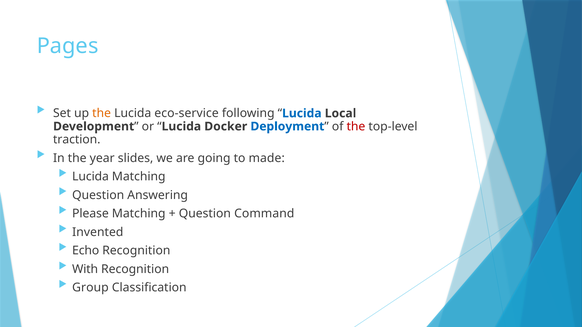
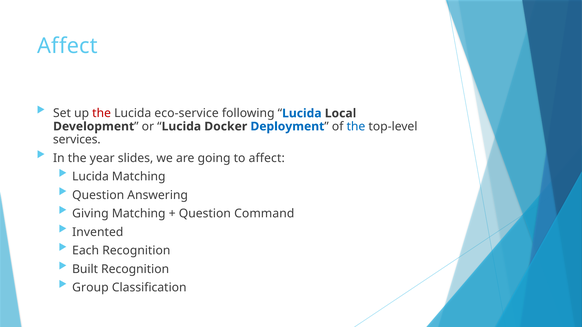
Pages: Pages -> Affect (67, 46)
the colour: orange -> red (102, 113)
the colour: red -> blue (356, 127)
traction: traction -> services (77, 140)
to made: made -> affect (267, 158)
Please: Please -> Giving (90, 214)
Echo: Echo -> Each (86, 251)
With: With -> Built (85, 269)
